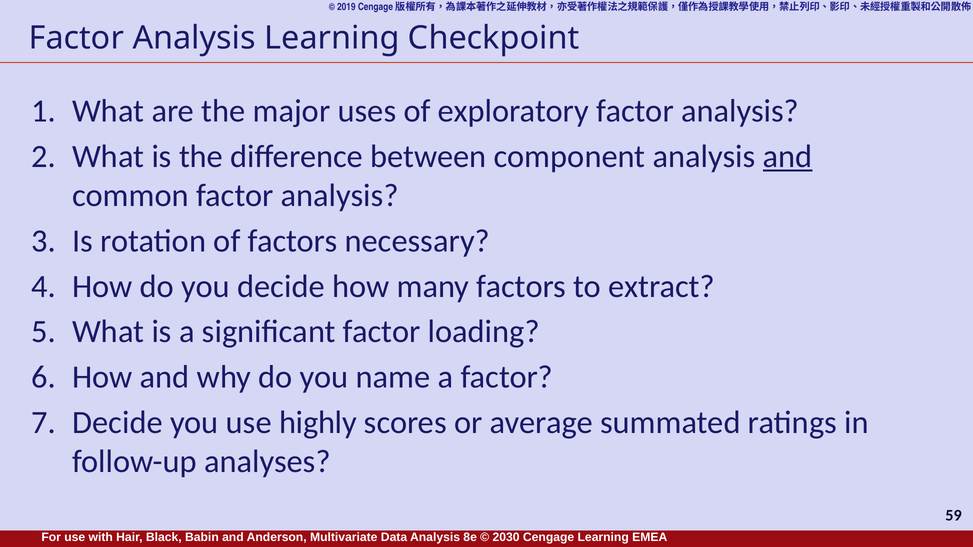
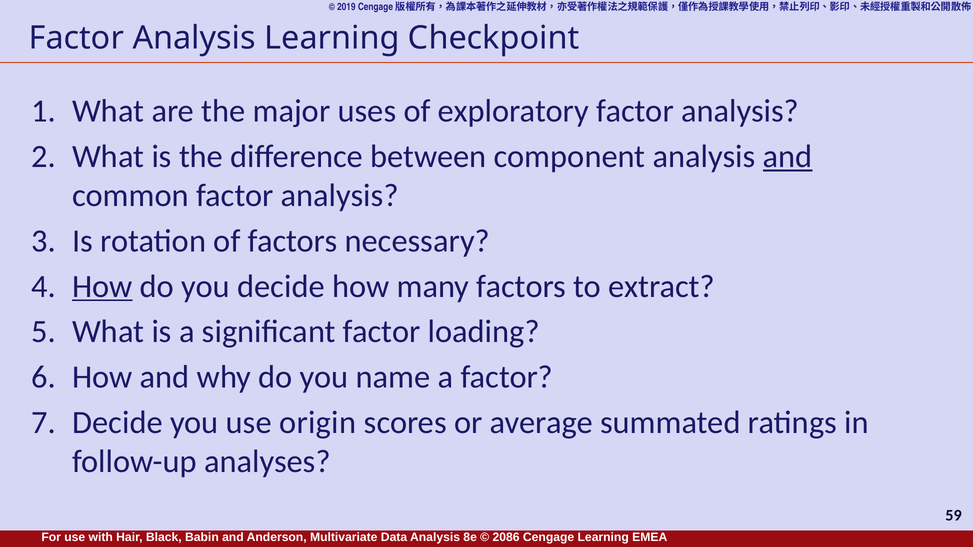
How underline: none -> present (102, 286)
highly: highly -> origin (318, 423)
2030: 2030 -> 2086 (506, 537)
